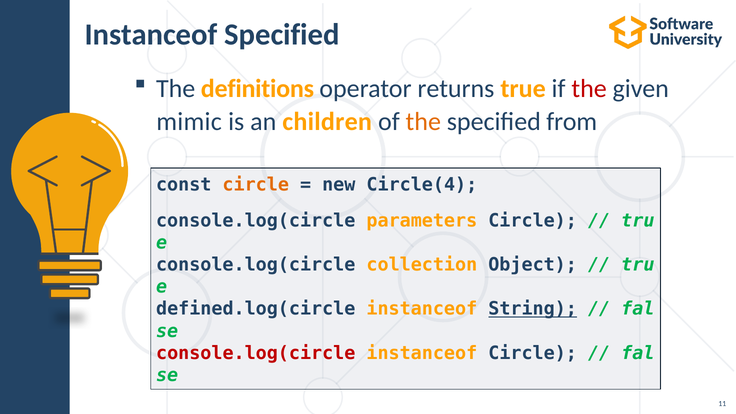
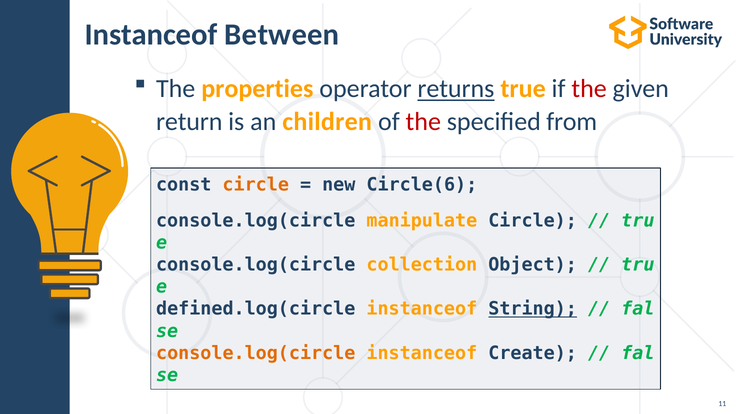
Instanceof Specified: Specified -> Between (282, 35)
definitions: definitions -> properties (257, 89)
returns underline: none -> present (456, 89)
mimic: mimic -> return (189, 122)
the colour: orange -> red (423, 122)
Circle(4: Circle(4 -> Circle(6 (422, 185)
parameters: parameters -> manipulate (422, 221)
console.log(circle colour: red -> orange (256, 353)
instanceof Circle: Circle -> Create (533, 353)
